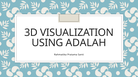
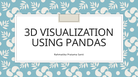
ADALAH: ADALAH -> PANDAS (86, 43)
